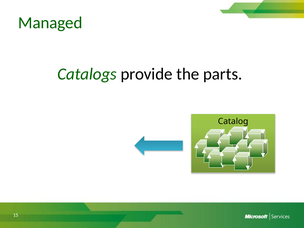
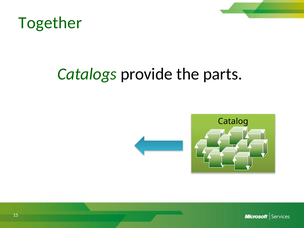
Managed: Managed -> Together (50, 23)
